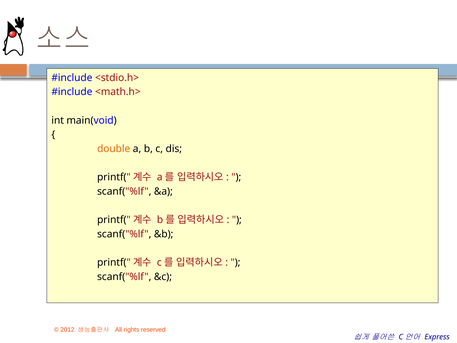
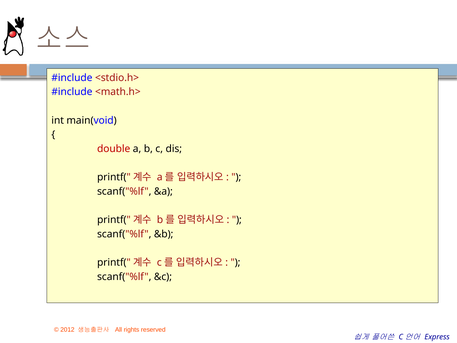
double colour: orange -> red (114, 149)
